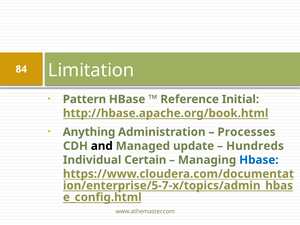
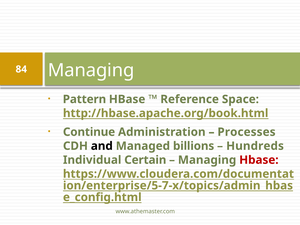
Limitation: Limitation -> Managing (91, 70)
Initial: Initial -> Space (240, 99)
Anything: Anything -> Continue (89, 132)
update: update -> billions (194, 146)
Hbase colour: blue -> red (259, 160)
